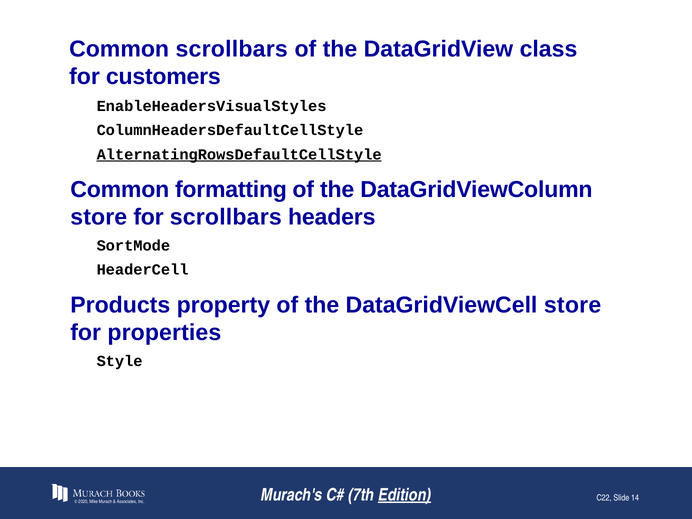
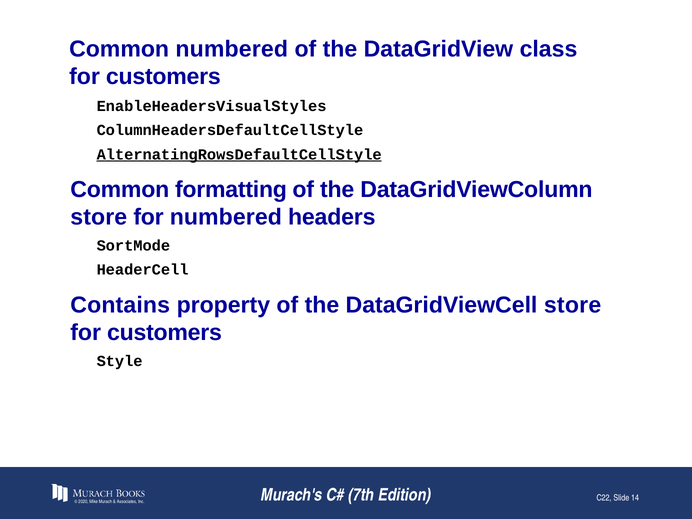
Common scrollbars: scrollbars -> numbered (232, 49)
for scrollbars: scrollbars -> numbered (226, 217)
Products: Products -> Contains (120, 305)
properties: properties -> customers (165, 333)
Edition underline: present -> none (405, 495)
